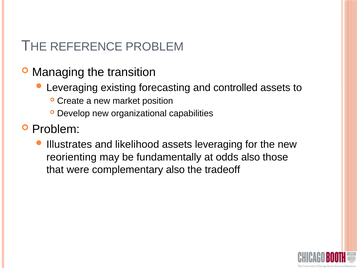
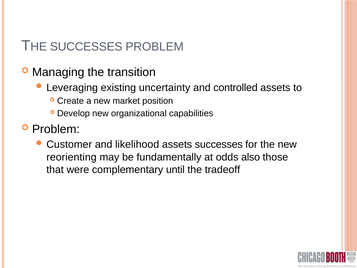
REFERENCE: REFERENCE -> SUCCESSES (86, 47)
forecasting: forecasting -> uncertainty (165, 88)
Illustrates: Illustrates -> Customer (69, 144)
assets leveraging: leveraging -> successes (219, 144)
complementary also: also -> until (175, 169)
